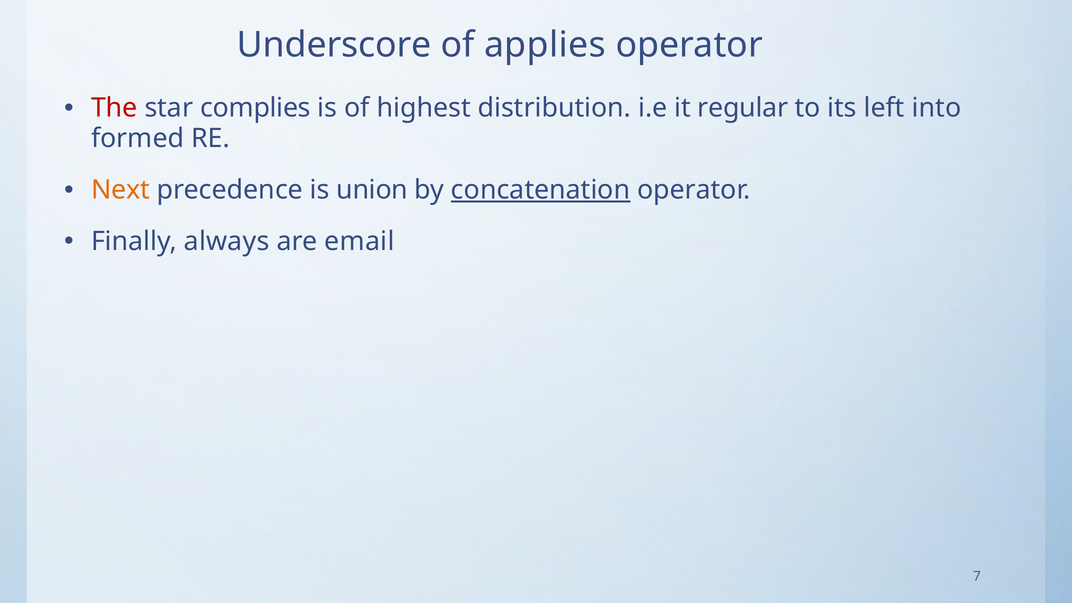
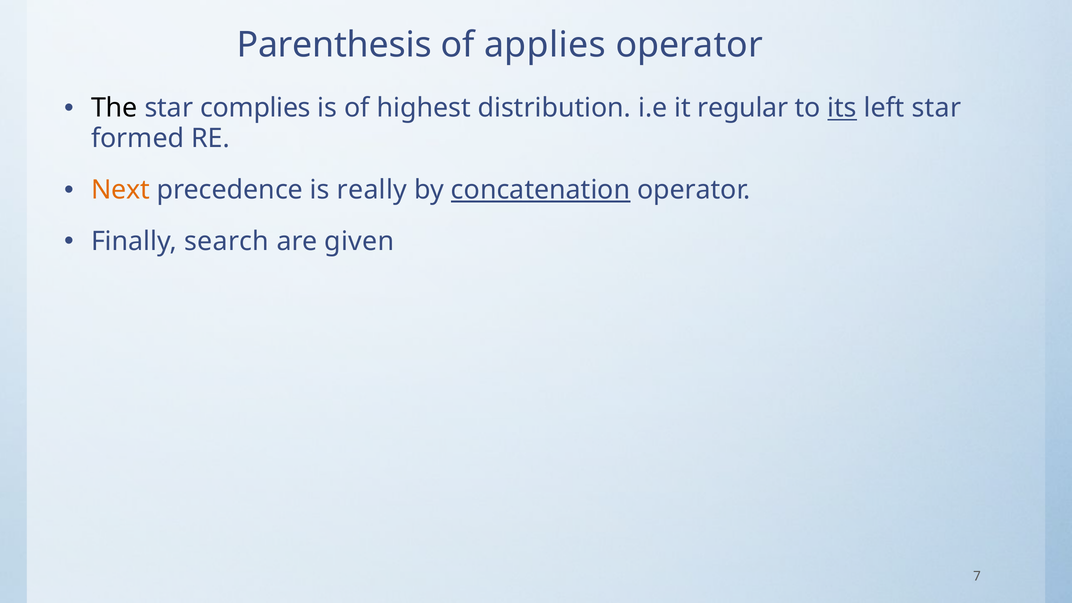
Underscore: Underscore -> Parenthesis (334, 45)
The colour: red -> black (114, 108)
its underline: none -> present (842, 108)
left into: into -> star (937, 108)
union: union -> really (372, 190)
always: always -> search (227, 241)
email: email -> given (359, 241)
